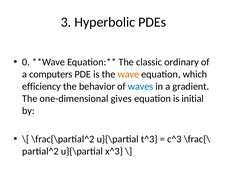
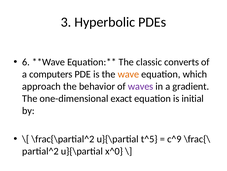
0: 0 -> 6 (26, 62)
ordinary: ordinary -> converts (182, 62)
efficiency: efficiency -> approach (41, 86)
waves colour: blue -> purple (141, 86)
gives: gives -> exact (121, 98)
t^3: t^3 -> t^5 (149, 138)
c^3: c^3 -> c^9 (174, 138)
x^3: x^3 -> x^0 (114, 151)
